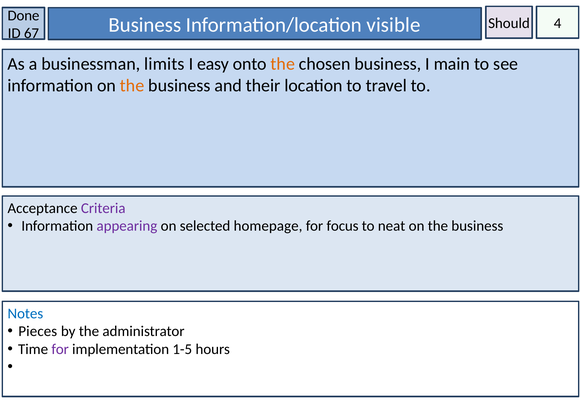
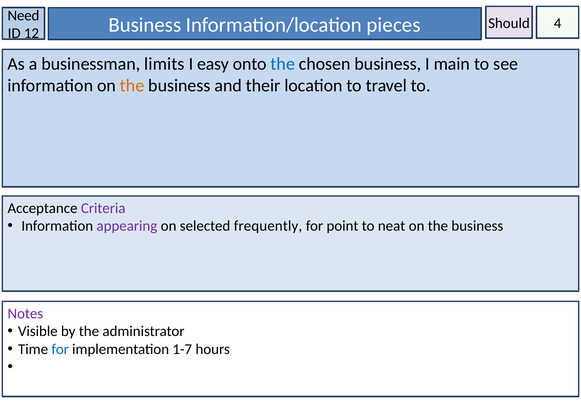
Done: Done -> Need (23, 15)
67: 67 -> 12 (31, 33)
visible: visible -> pieces (394, 25)
the colour: orange -> blue (283, 64)
homepage: homepage -> frequently (268, 226)
focus: focus -> point (342, 226)
Notes colour: blue -> purple (25, 313)
Pieces: Pieces -> Visible (38, 331)
for colour: purple -> blue (60, 349)
1-5: 1-5 -> 1-7 (182, 349)
